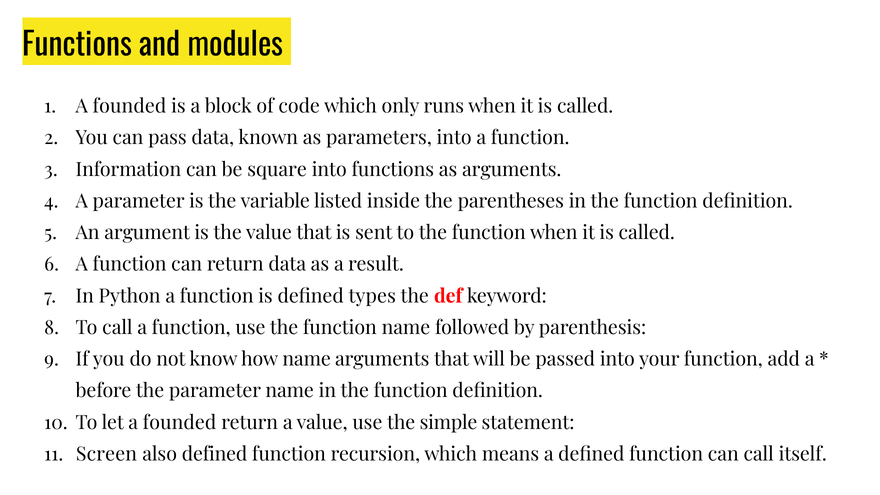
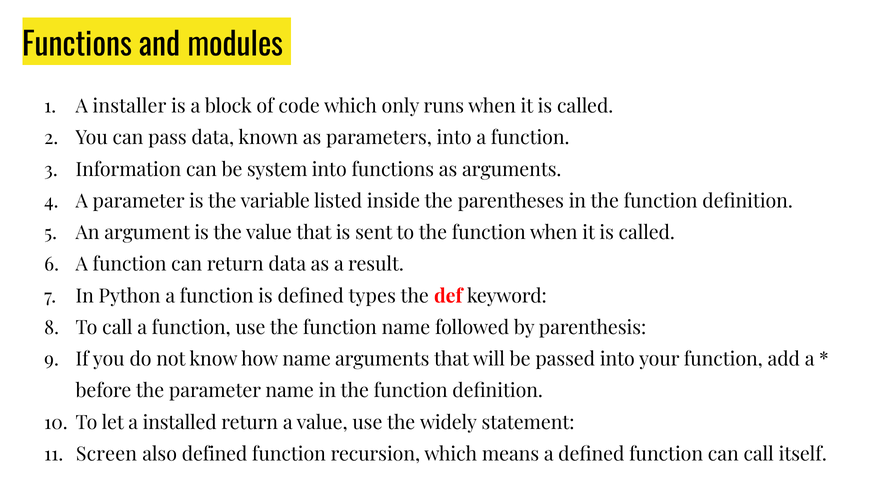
founded: founded -> installer (129, 106)
square: square -> system (277, 170)
let a founded: founded -> installed (180, 423)
simple: simple -> widely (448, 423)
